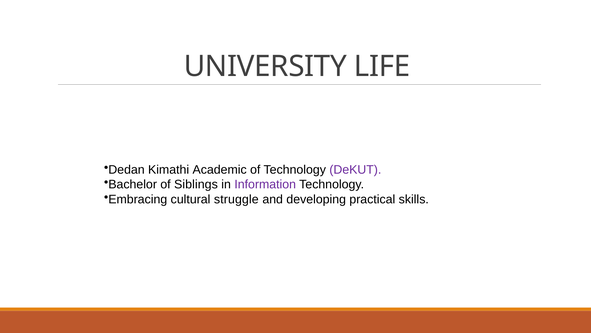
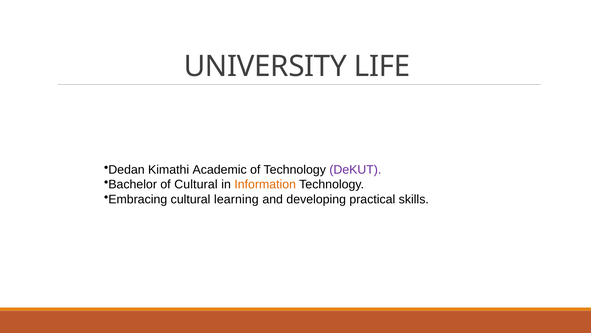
of Siblings: Siblings -> Cultural (196, 184)
Information colour: purple -> orange (265, 184)
struggle: struggle -> learning (236, 199)
